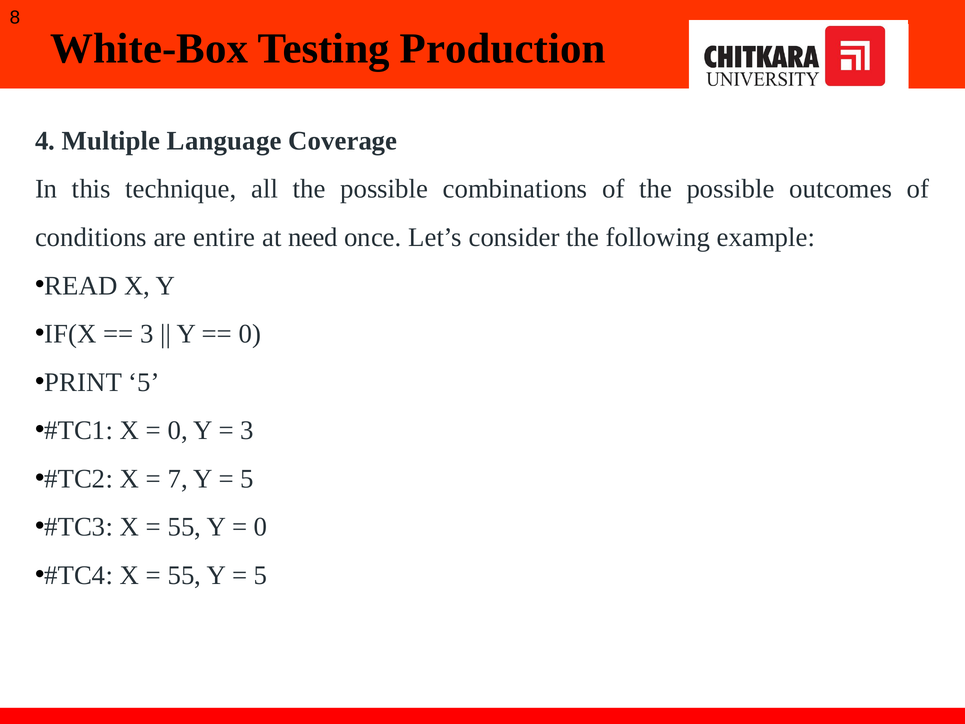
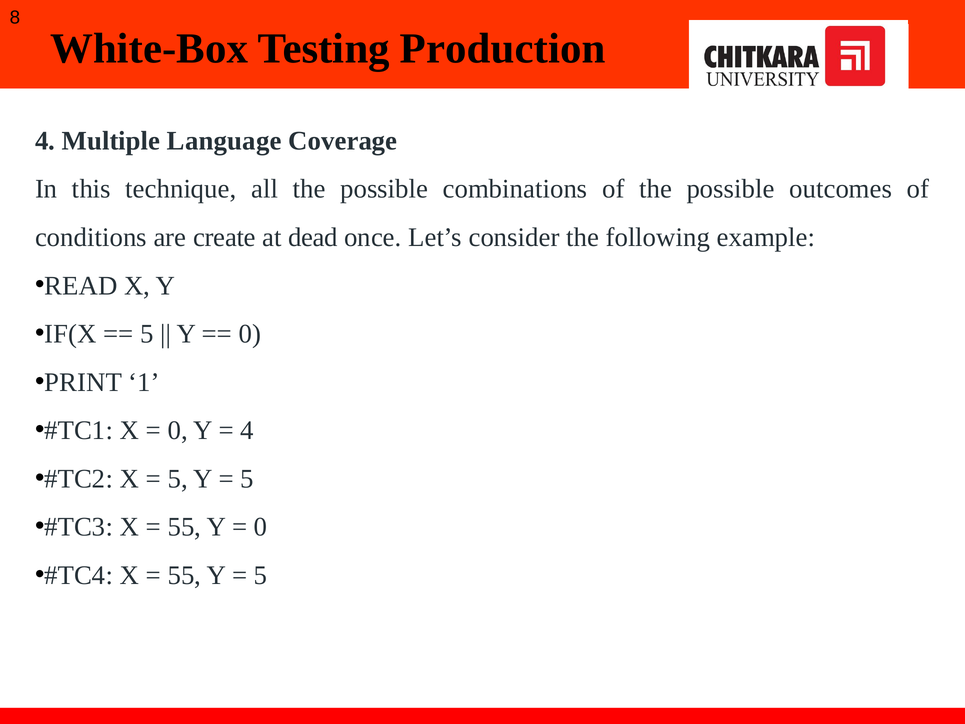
entire: entire -> create (224, 237)
need: need -> dead (313, 237)
3: 3 -> 5 (147, 334)
PRINT 5: 5 -> 1 (144, 382)
3: 3 -> 4 (247, 430)
7: 7 -> 5 (178, 479)
